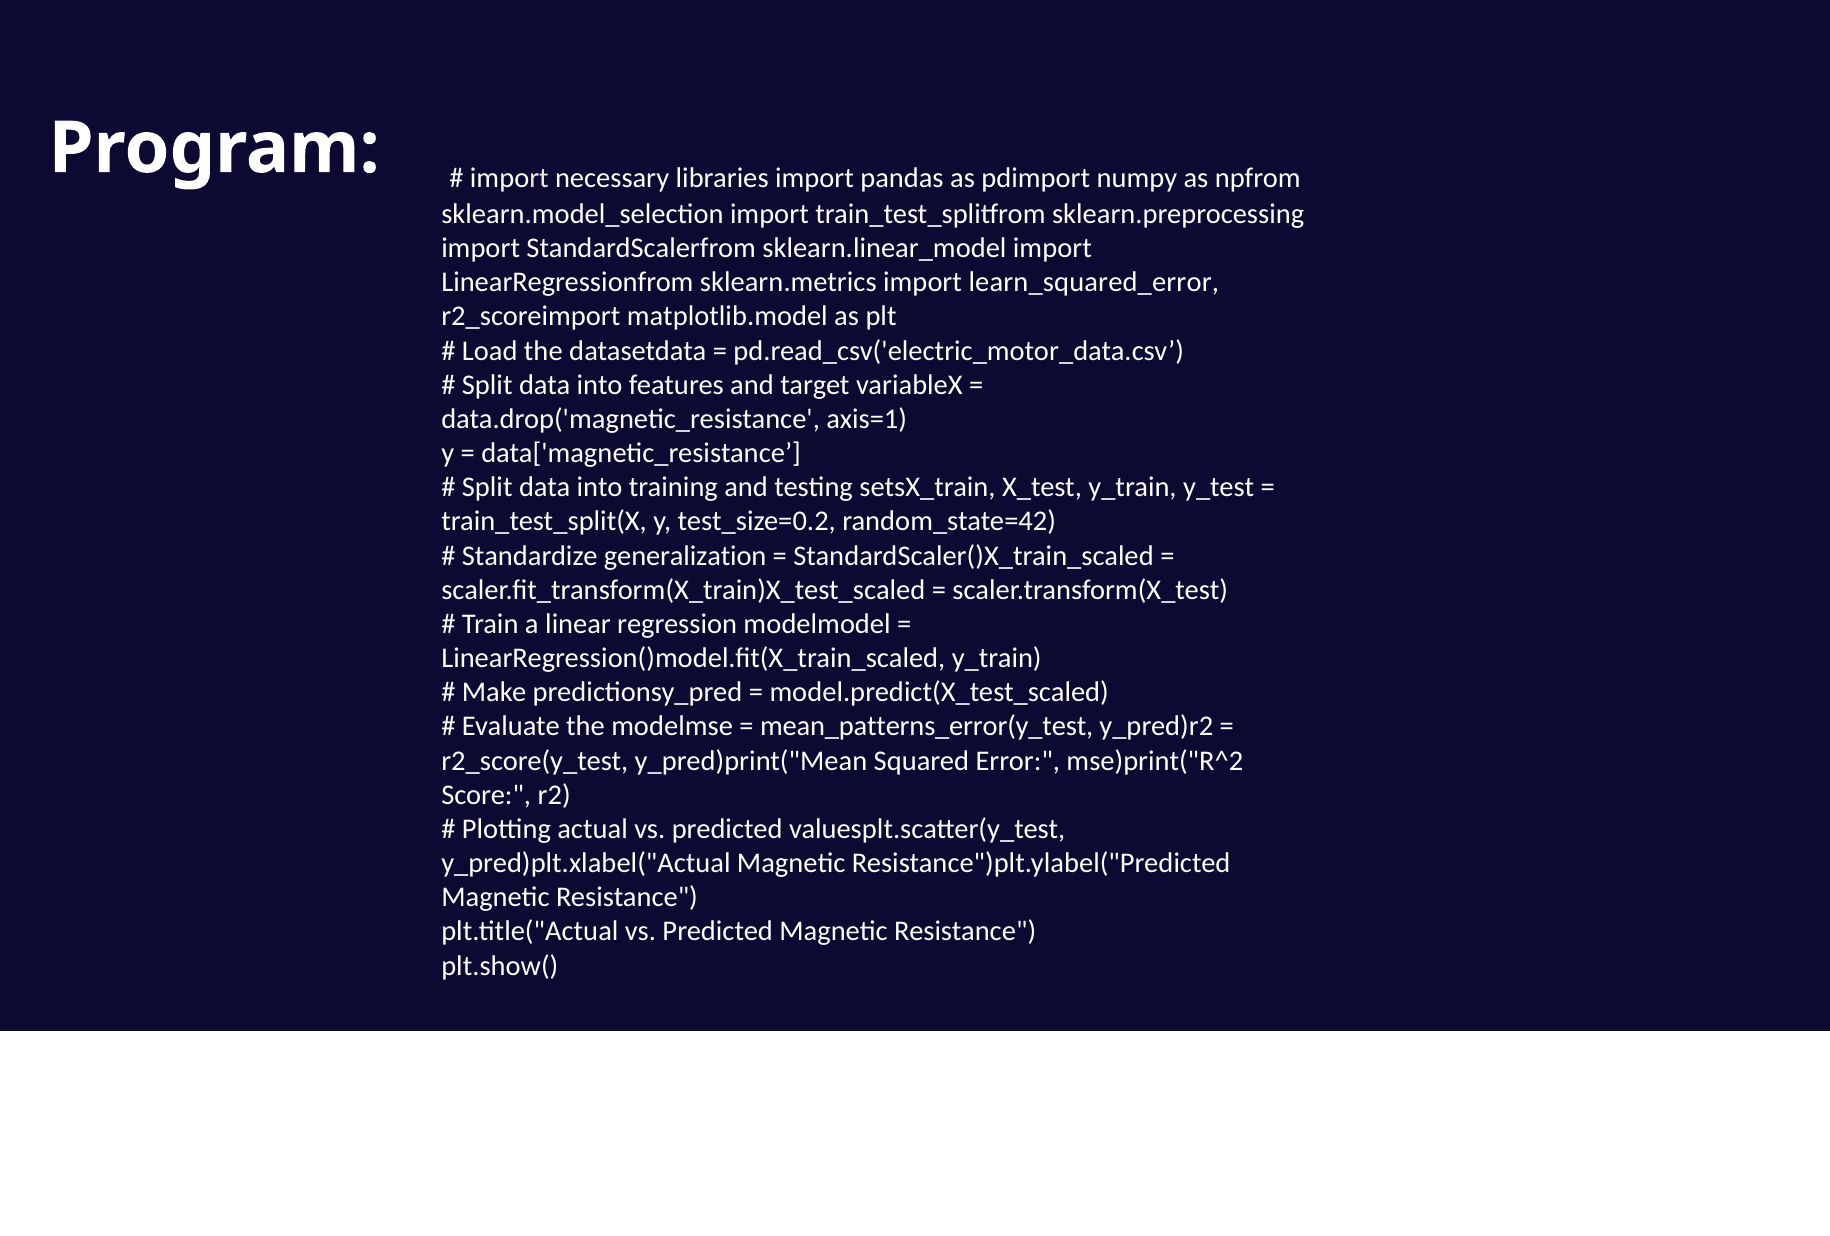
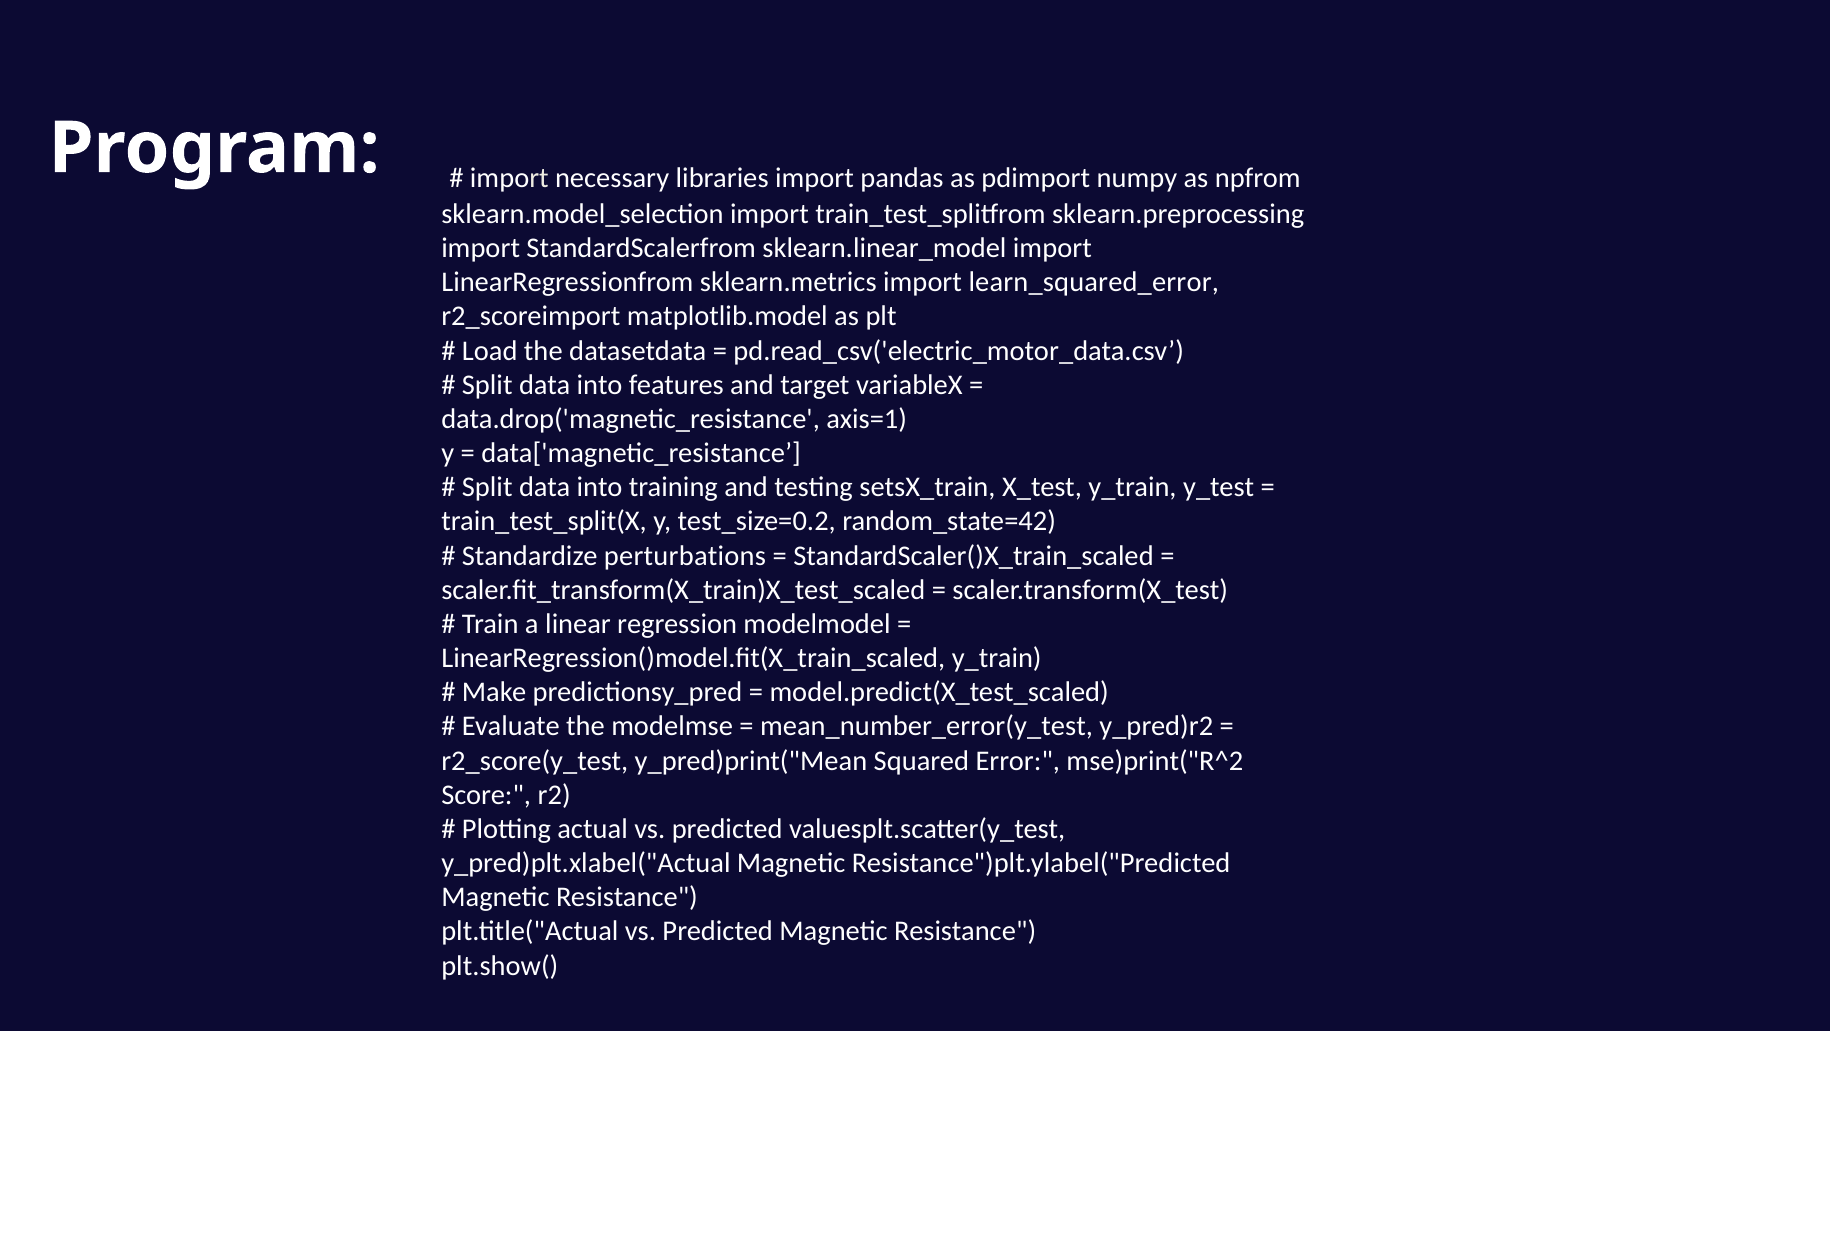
generalization: generalization -> perturbations (685, 556)
mean_patterns_error(y_test: mean_patterns_error(y_test -> mean_number_error(y_test (926, 727)
